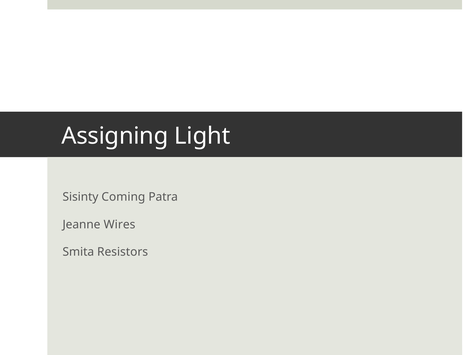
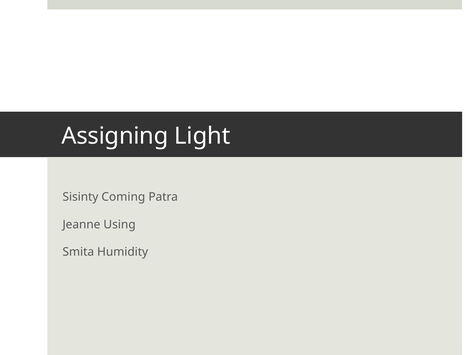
Wires: Wires -> Using (120, 225)
Resistors: Resistors -> Humidity (123, 252)
